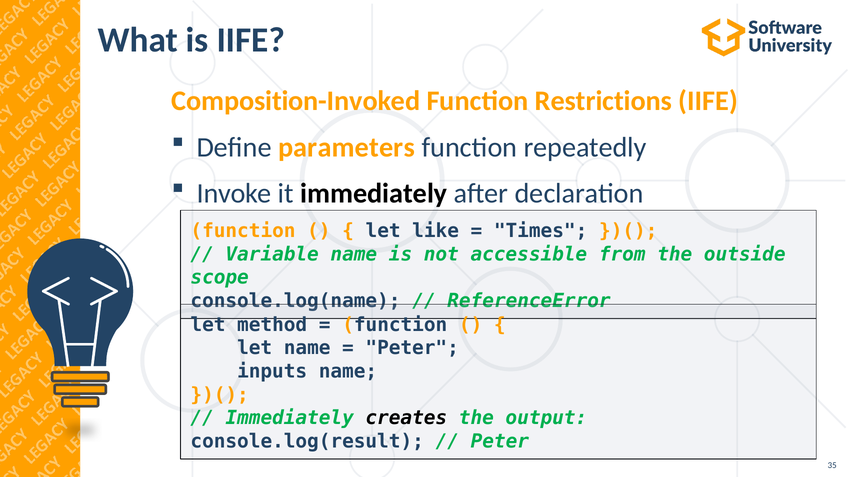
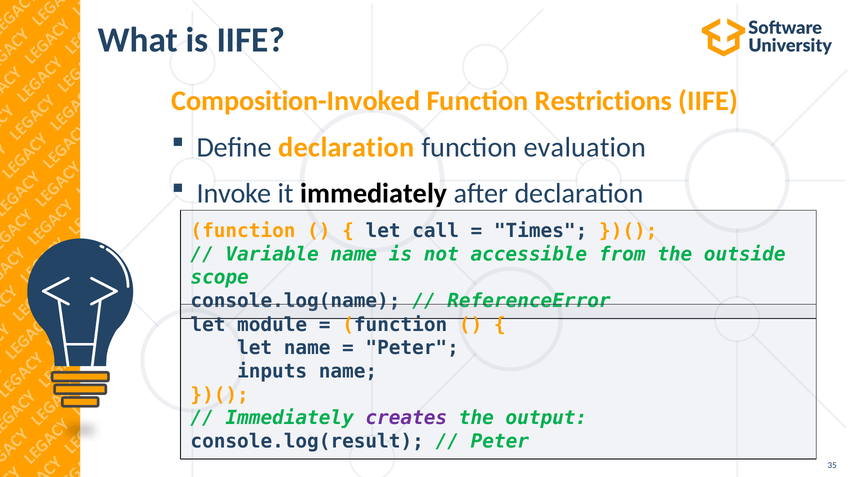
Define parameters: parameters -> declaration (346, 147)
repeatedly: repeatedly -> evaluation (585, 147)
like: like -> call (436, 231)
method: method -> module (272, 325)
creates colour: black -> purple (406, 418)
